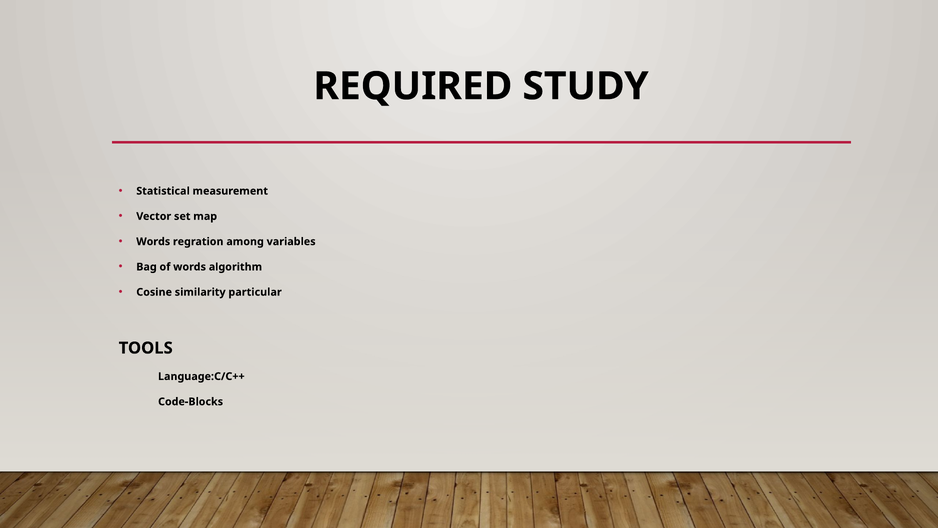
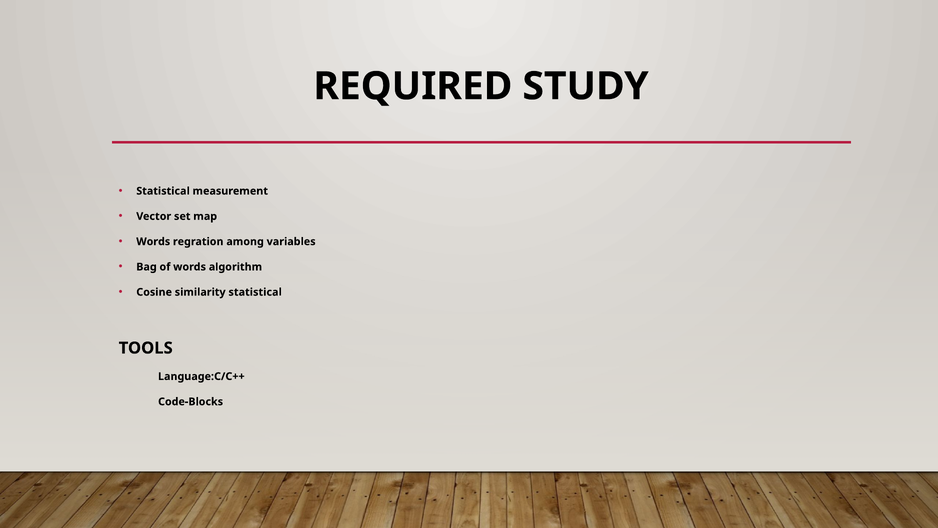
similarity particular: particular -> statistical (255, 292)
